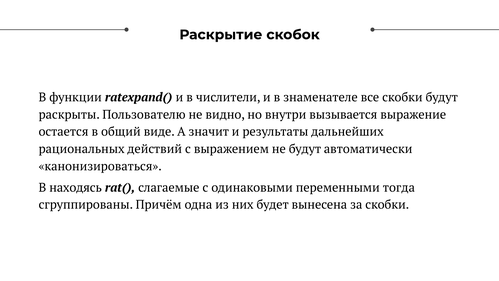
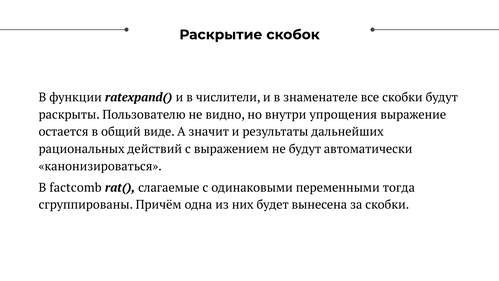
вызывается: вызывается -> упрощения (343, 114)
находясь: находясь -> factcomb (75, 187)
